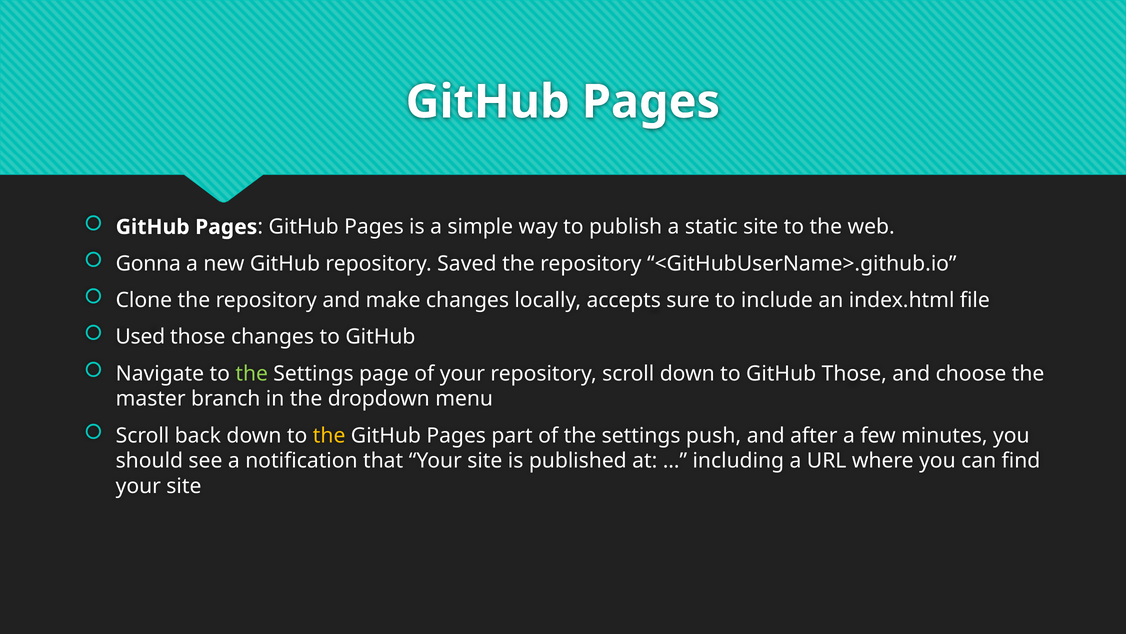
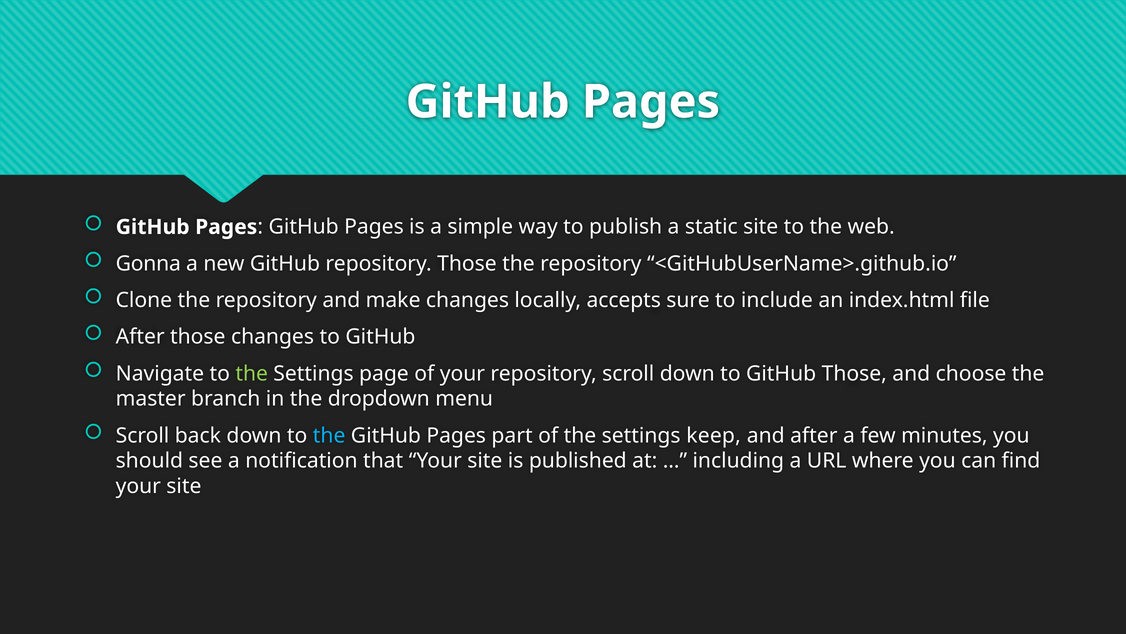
repository Saved: Saved -> Those (467, 263)
Used: Used -> After (140, 337)
the colour: yellow -> light blue (329, 435)
push: push -> keep (714, 435)
